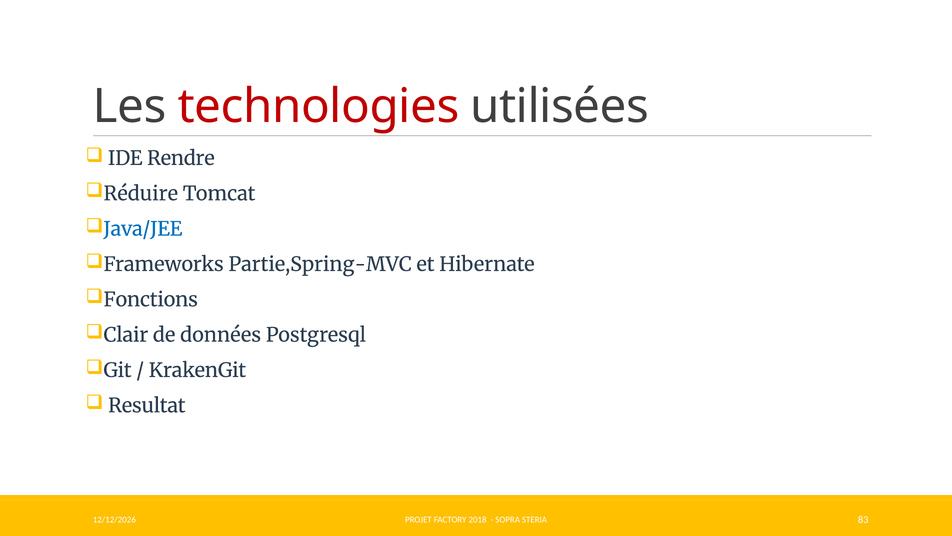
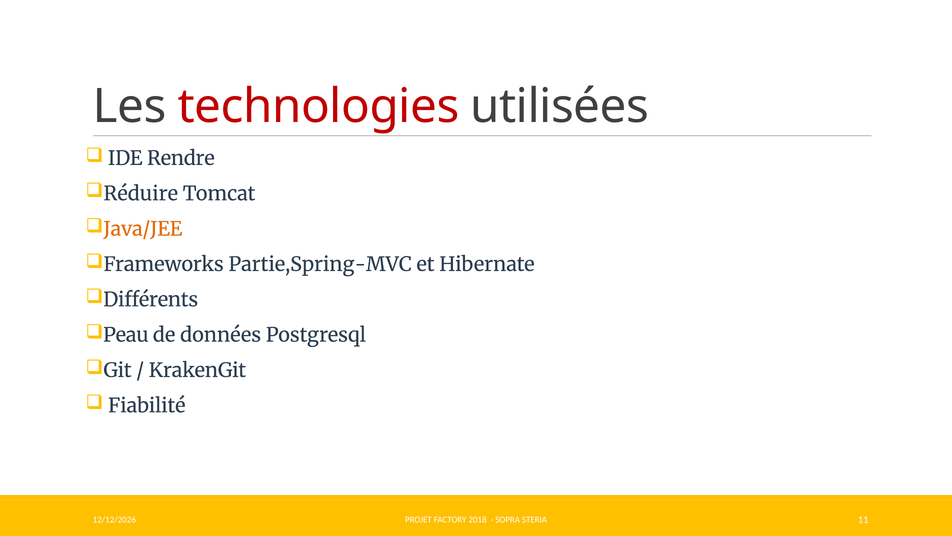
Java/JEE colour: blue -> orange (143, 229)
Fonctions: Fonctions -> Différents (151, 300)
Clair: Clair -> Peau (126, 335)
Resultat: Resultat -> Fiabilité (147, 405)
83: 83 -> 11 (863, 519)
